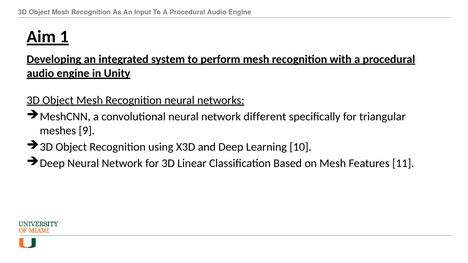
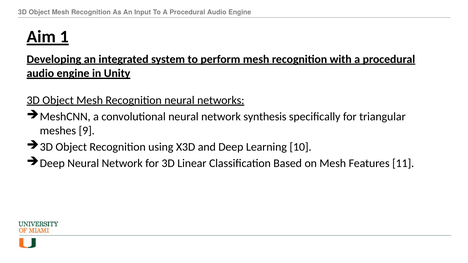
different: different -> synthesis (265, 117)
